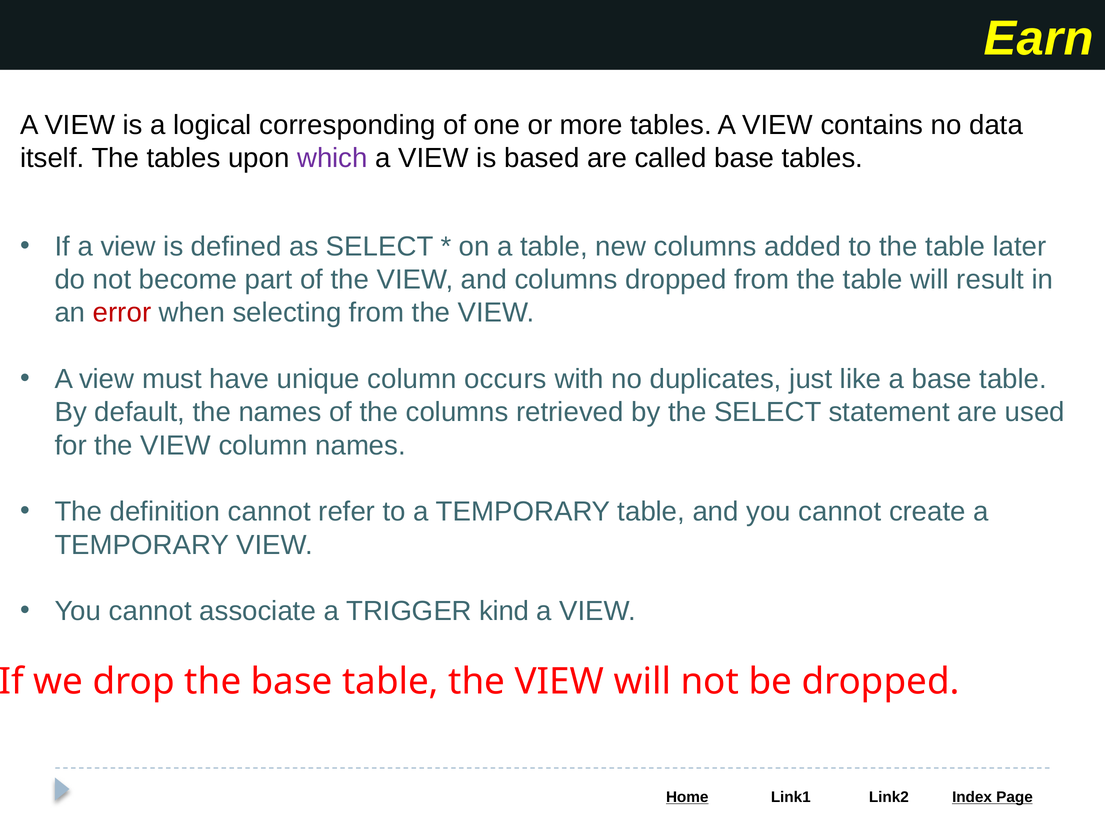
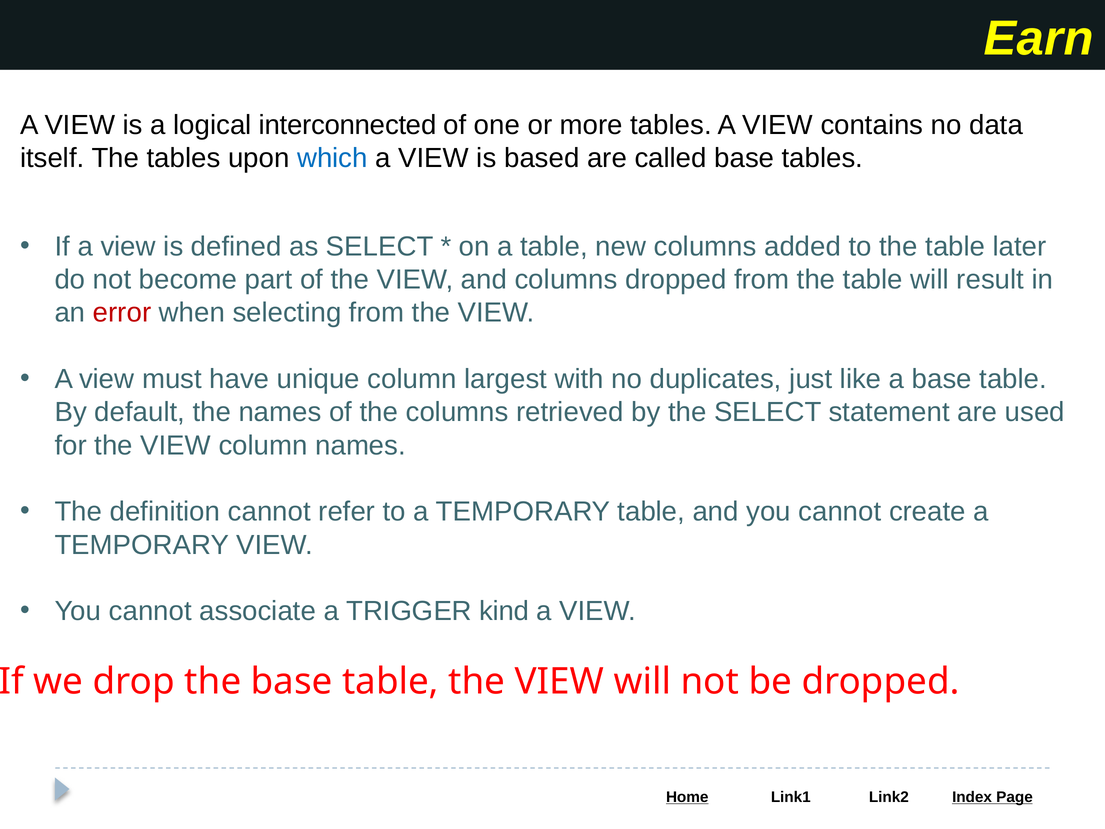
corresponding: corresponding -> interconnected (348, 125)
which colour: purple -> blue (332, 158)
occurs: occurs -> largest (506, 379)
